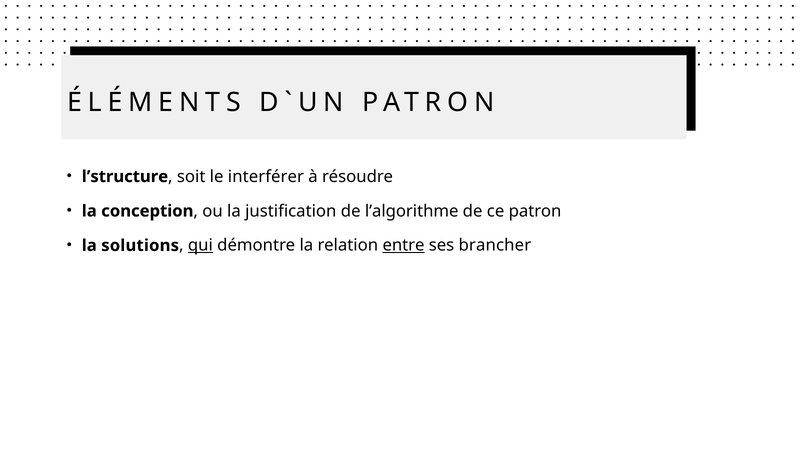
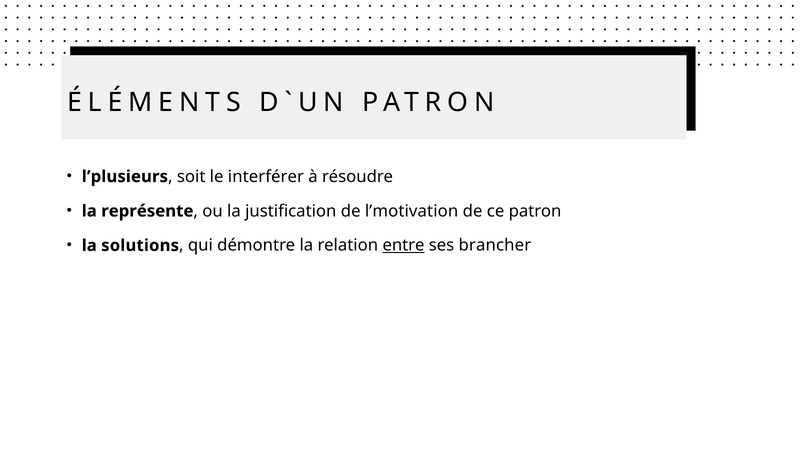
l’structure: l’structure -> l’plusieurs (125, 177)
conception: conception -> représente (147, 211)
l’algorithme: l’algorithme -> l’motivation (412, 211)
qui underline: present -> none (200, 246)
